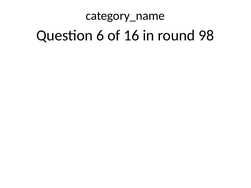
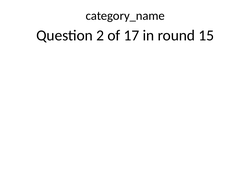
6: 6 -> 2 (100, 35)
16: 16 -> 17 (131, 35)
98: 98 -> 15 (206, 35)
